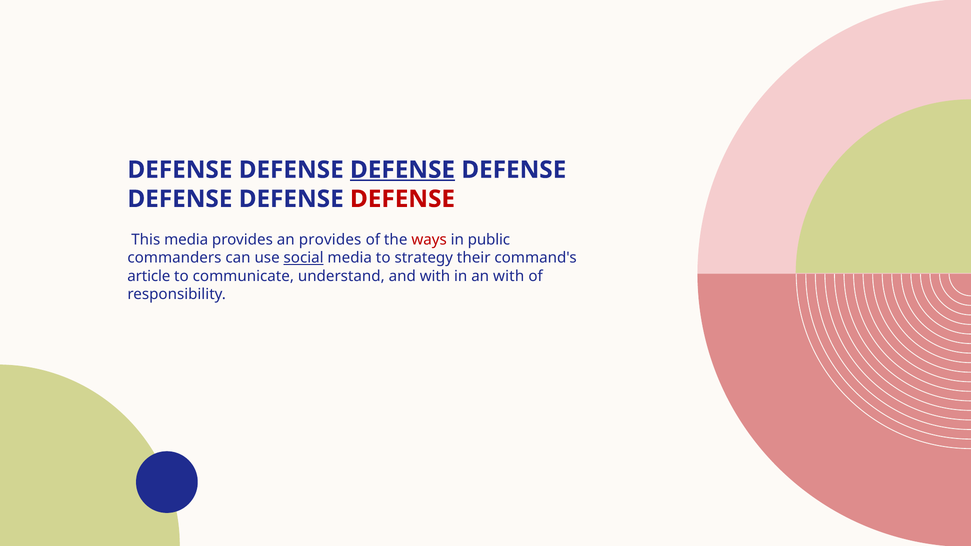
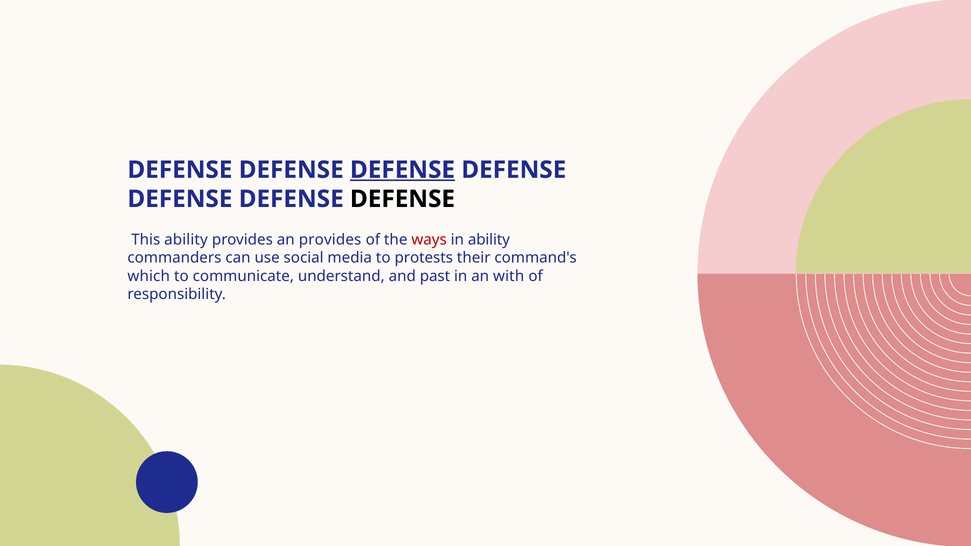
DEFENSE colour: red -> black (403, 199)
This media: media -> ability (186, 240)
in public: public -> ability (489, 240)
social underline: present -> none (304, 258)
strategy: strategy -> protests (424, 258)
article: article -> which (149, 276)
and with: with -> past (435, 276)
